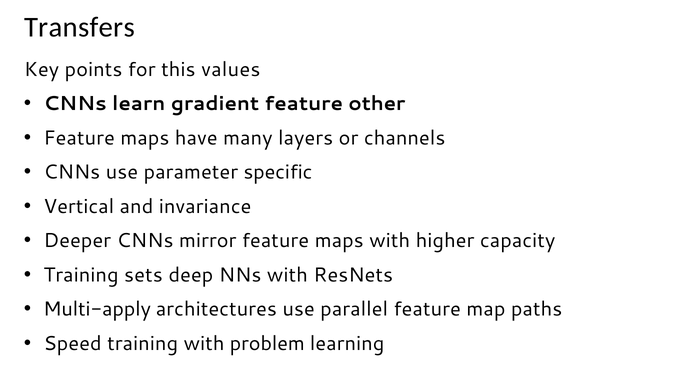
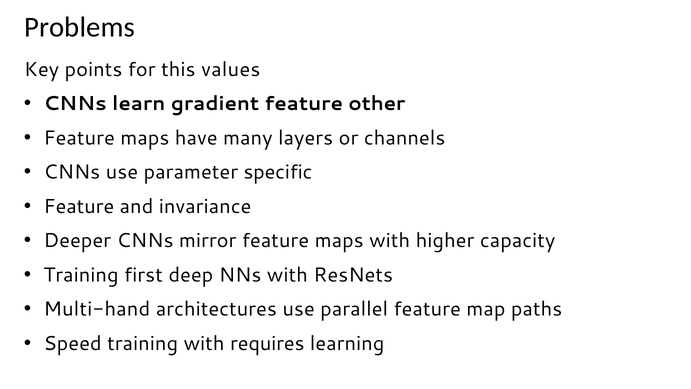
Transfers: Transfers -> Problems (80, 27)
Vertical: Vertical -> Feature (79, 206)
sets: sets -> first (143, 275)
Multi-apply: Multi-apply -> Multi-hand (97, 309)
problem: problem -> requires (267, 343)
